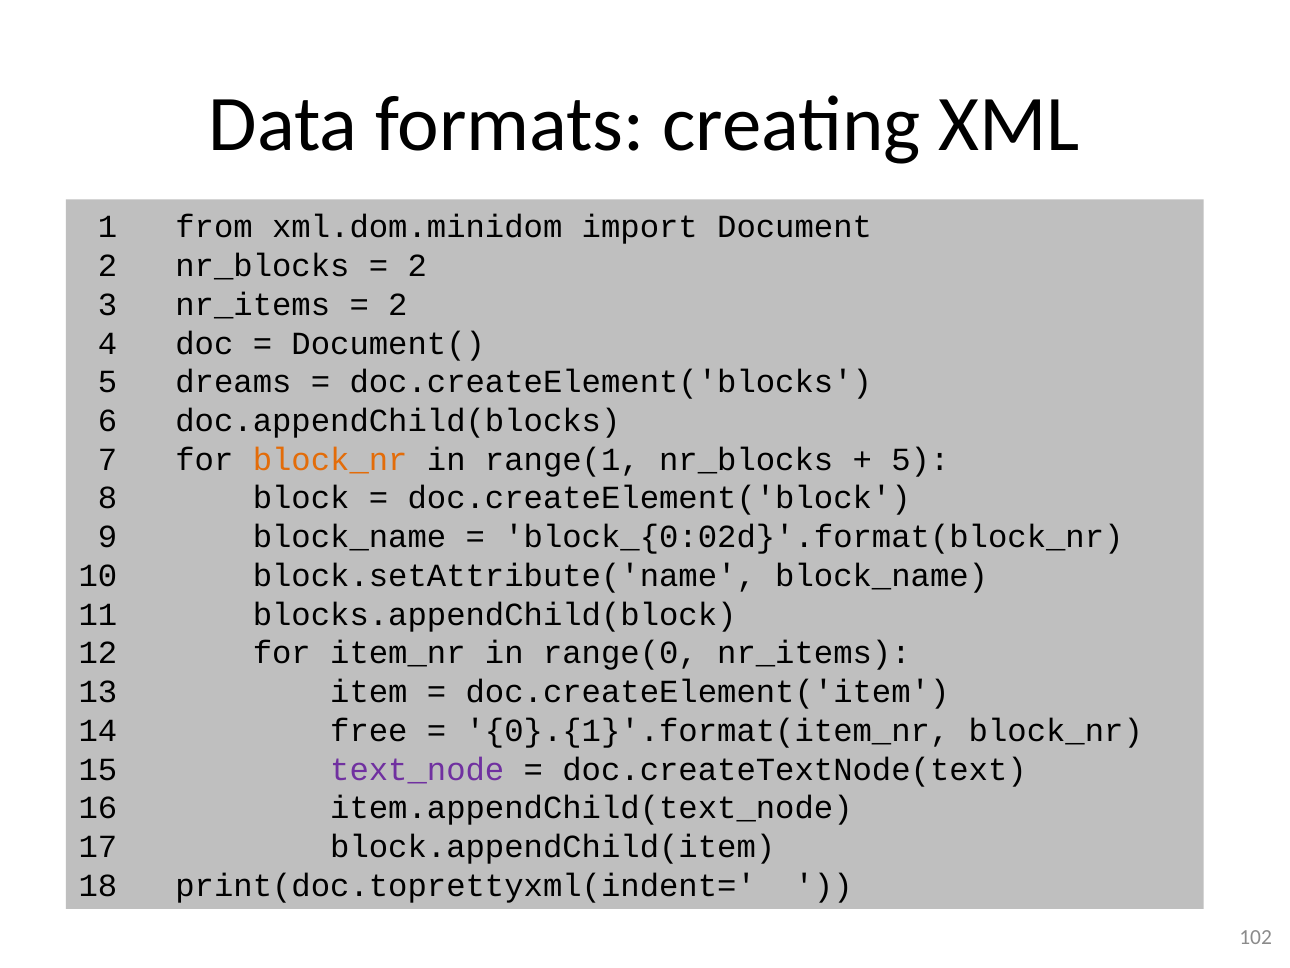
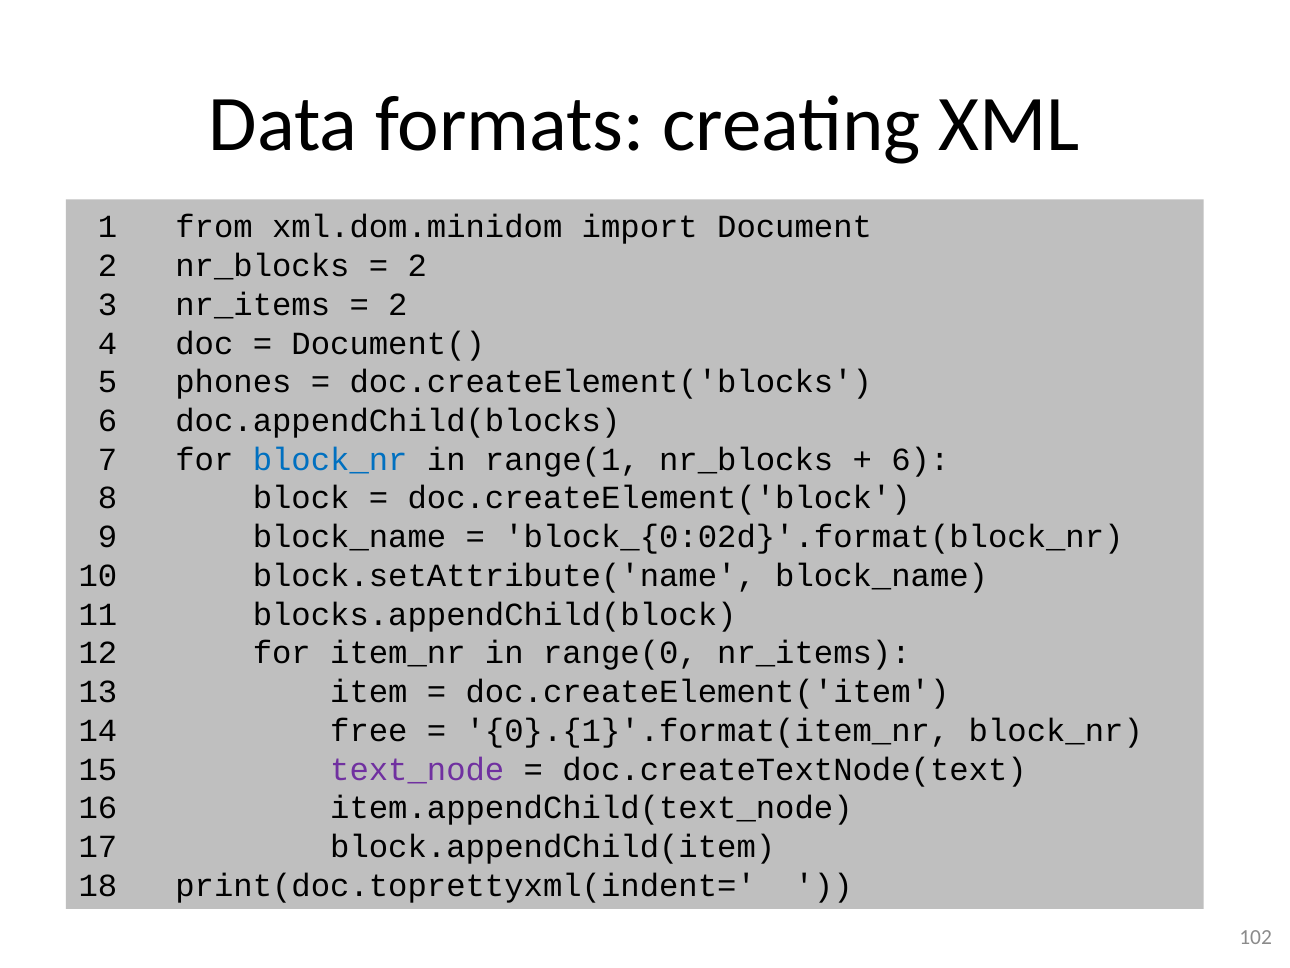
dreams: dreams -> phones (233, 382)
block_nr colour: orange -> blue (330, 459)
5: 5 -> 6 (920, 459)
